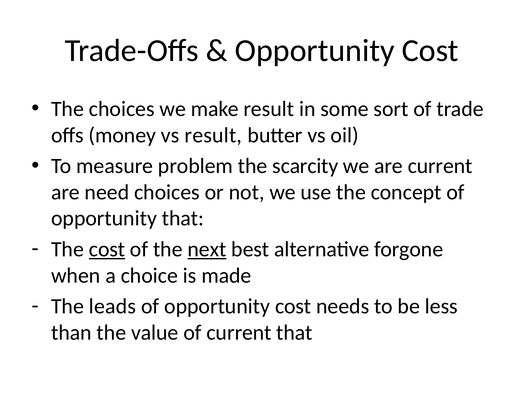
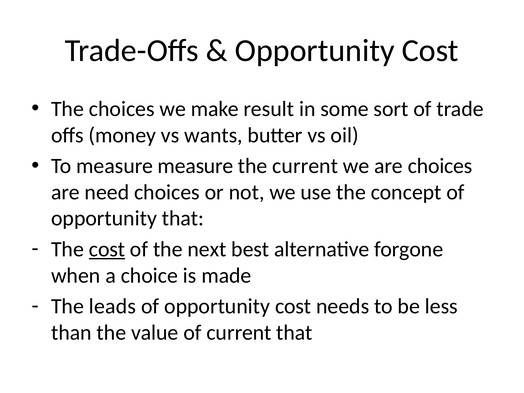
vs result: result -> wants (213, 135)
measure problem: problem -> measure (196, 166)
the scarcity: scarcity -> current (305, 166)
are current: current -> choices (440, 166)
next underline: present -> none (207, 249)
